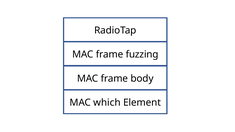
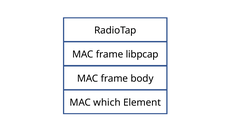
fuzzing: fuzzing -> libpcap (142, 55)
